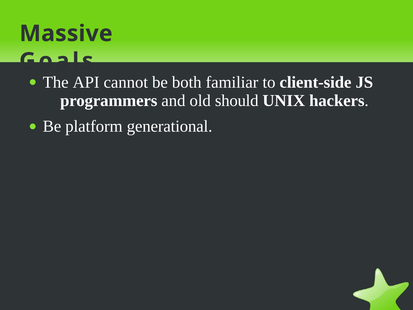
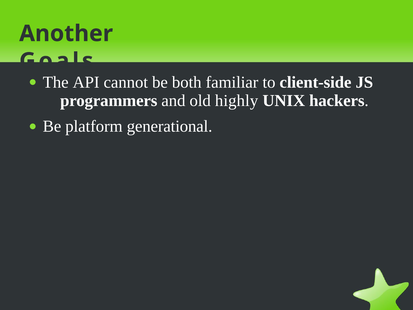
Massive: Massive -> Another (66, 33)
should: should -> highly (237, 101)
